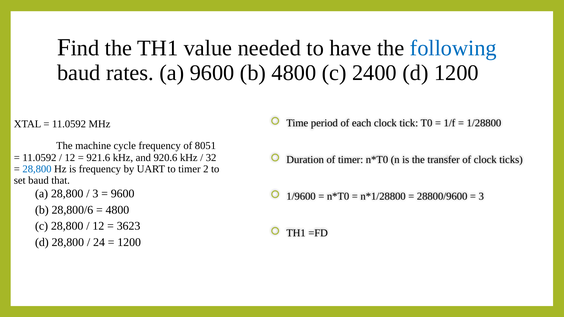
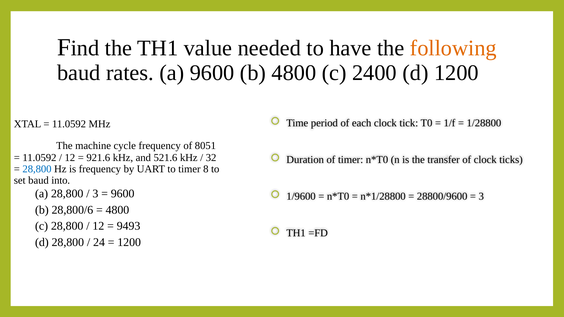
following colour: blue -> orange (453, 48)
920.6: 920.6 -> 521.6 (165, 158)
2: 2 -> 8 (206, 169)
that: that -> into (61, 181)
3623: 3623 -> 9493 (129, 226)
